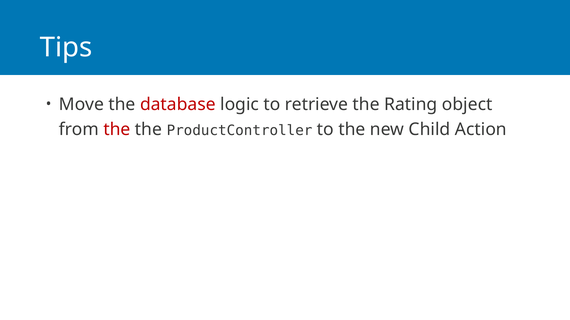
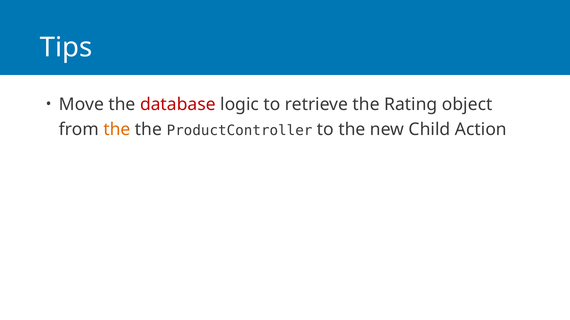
the colour: red -> orange (117, 130)
